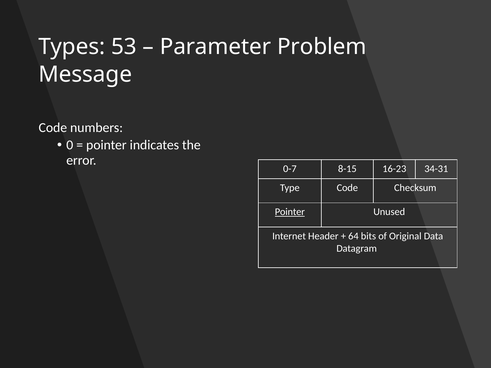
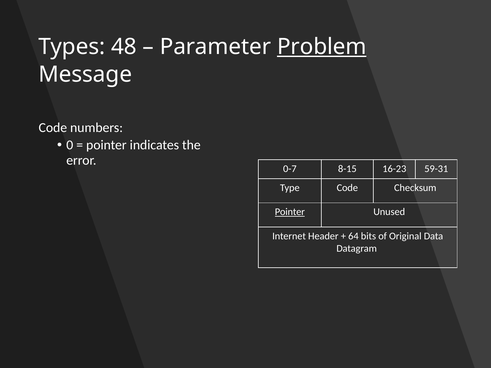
53: 53 -> 48 (124, 47)
Problem underline: none -> present (322, 47)
34-31: 34-31 -> 59-31 (436, 169)
